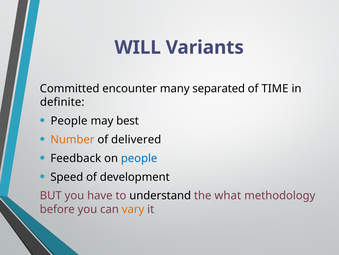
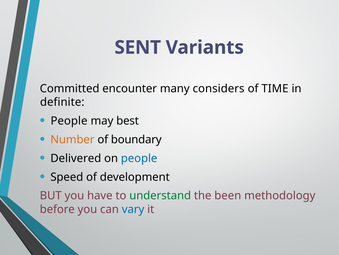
WILL: WILL -> SENT (138, 47)
separated: separated -> considers (219, 88)
delivered: delivered -> boundary (136, 139)
Feedback: Feedback -> Delivered (76, 158)
understand colour: black -> green (160, 195)
what: what -> been (228, 195)
vary colour: orange -> blue (133, 209)
